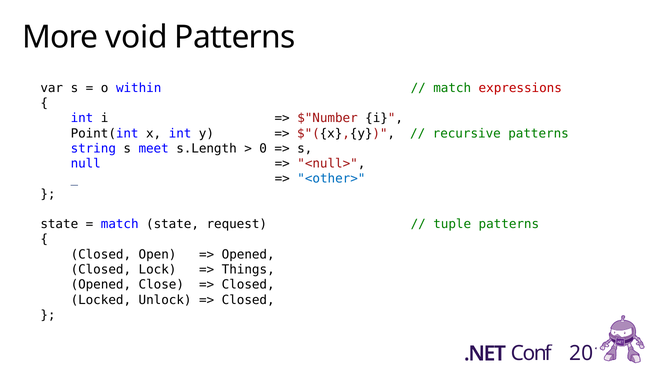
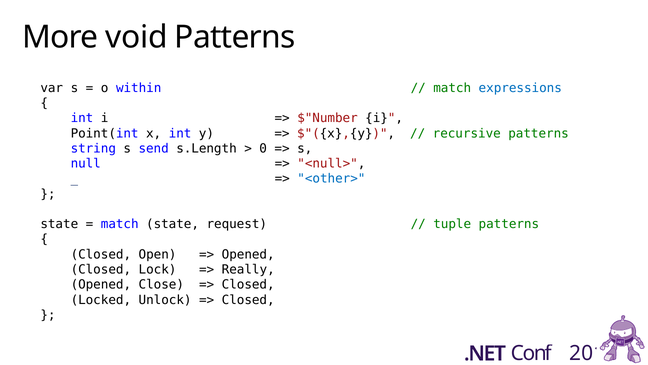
expressions colour: red -> blue (520, 88)
meet: meet -> send (154, 148)
Things: Things -> Really (248, 269)
